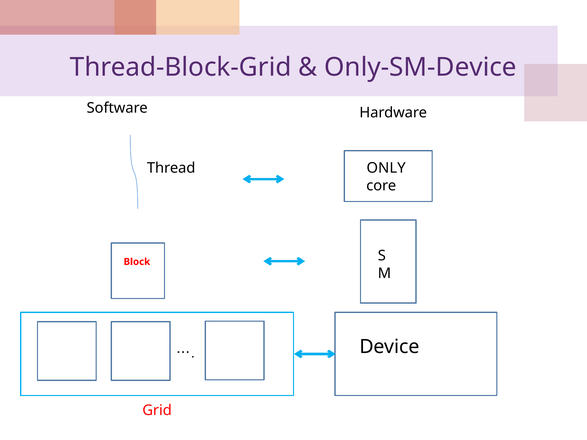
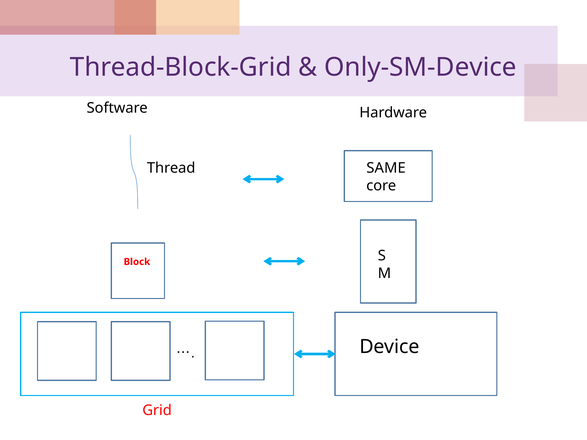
ONLY: ONLY -> SAME (386, 168)
